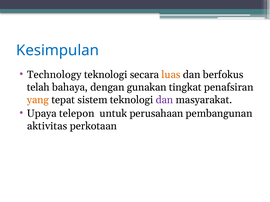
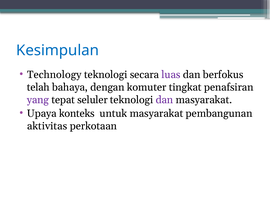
luas colour: orange -> purple (171, 75)
gunakan: gunakan -> komuter (147, 87)
yang colour: orange -> purple (38, 100)
sistem: sistem -> seluler (93, 100)
telepon: telepon -> konteks (77, 114)
untuk perusahaan: perusahaan -> masyarakat (156, 114)
